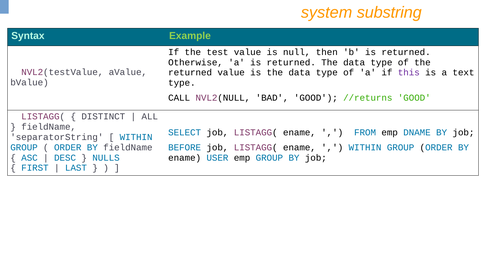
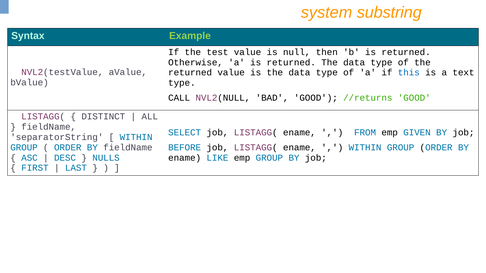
this colour: purple -> blue (409, 73)
DNAME: DNAME -> GIVEN (417, 133)
USER: USER -> LIKE (217, 158)
